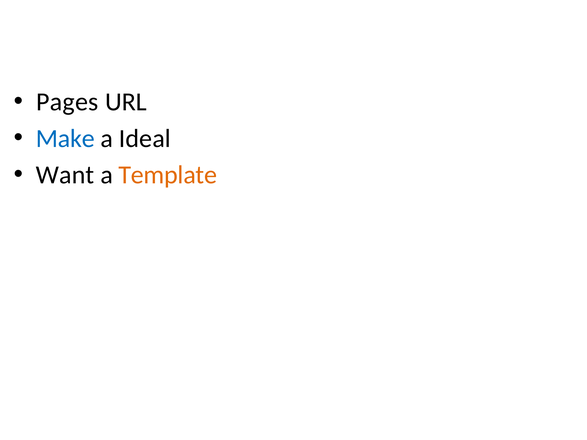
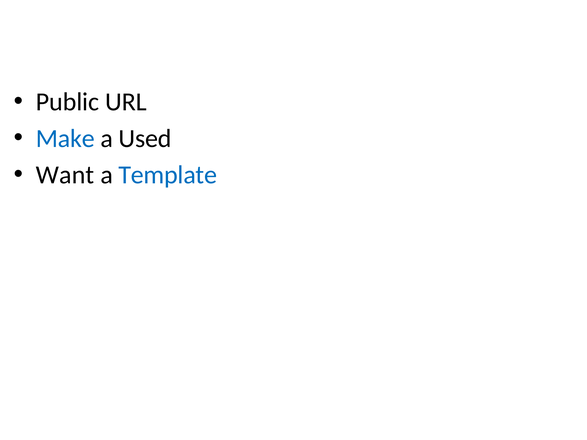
Pages: Pages -> Public (67, 102)
Ideal: Ideal -> Used (145, 138)
Template colour: orange -> blue (168, 175)
